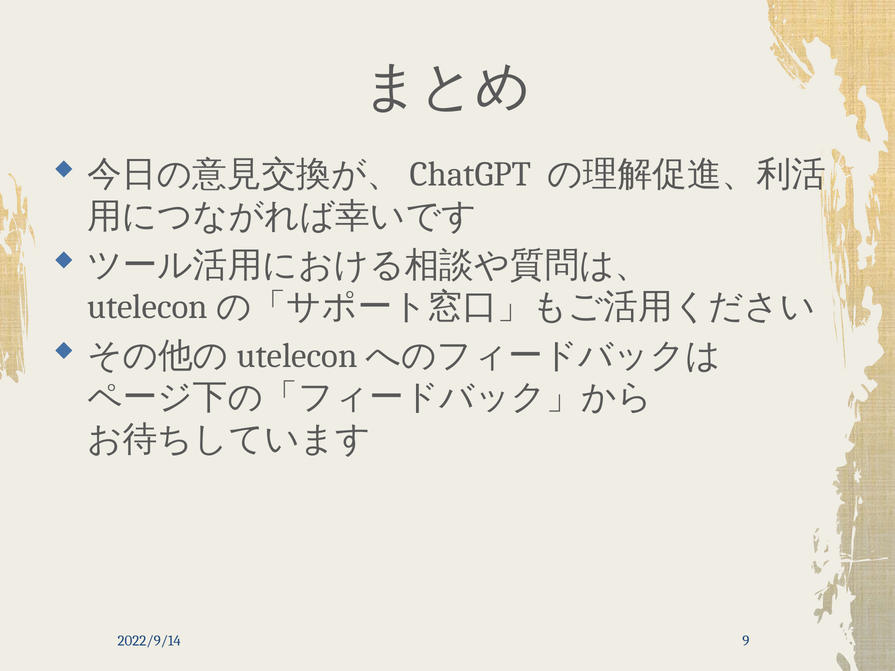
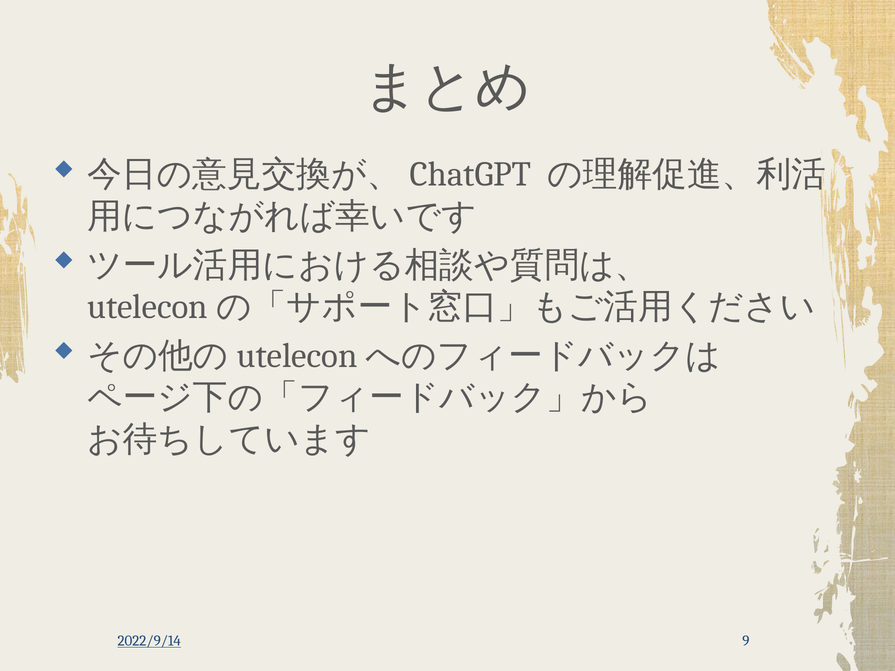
2022/9/14 underline: none -> present (149, 641)
